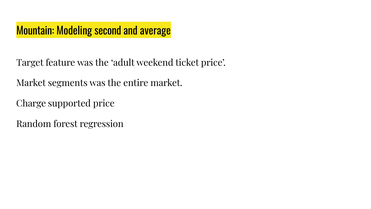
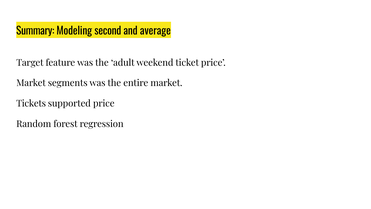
Mountain: Mountain -> Summary (35, 31)
Charge: Charge -> Tickets (31, 103)
